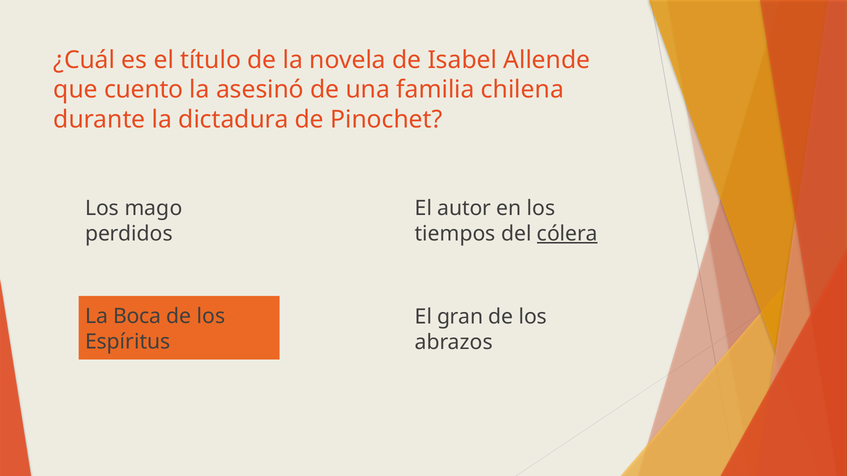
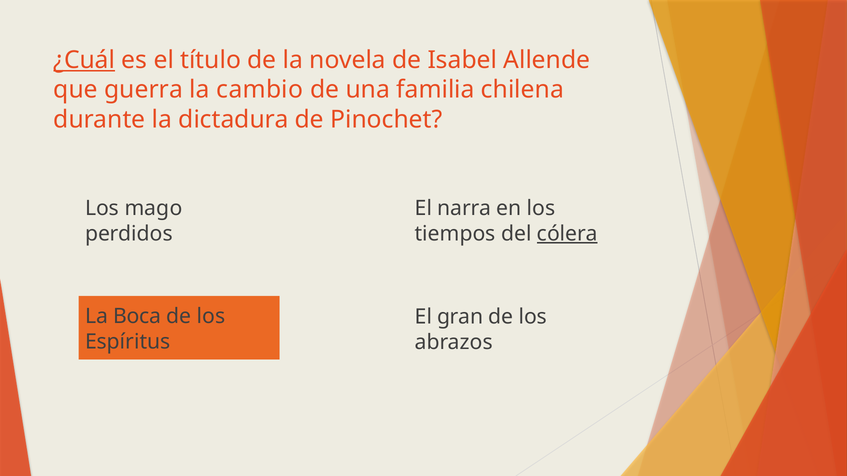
¿Cuál underline: none -> present (84, 60)
cuento: cuento -> guerra (144, 90)
asesinó: asesinó -> cambio (260, 90)
autor: autor -> narra (464, 208)
